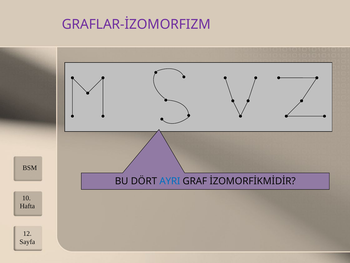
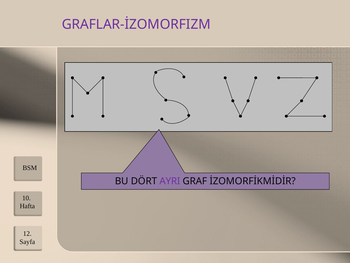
AYRI colour: blue -> purple (170, 181)
